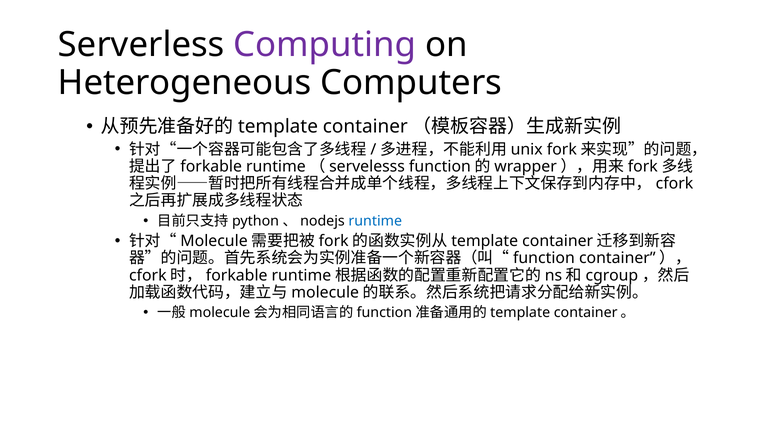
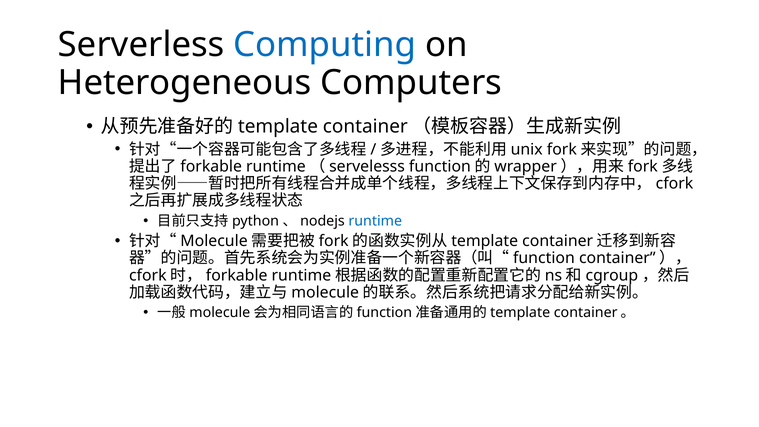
Computing colour: purple -> blue (325, 45)
